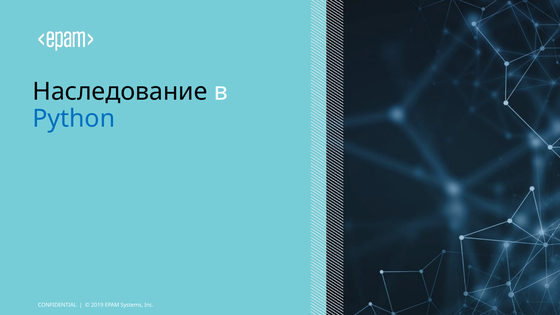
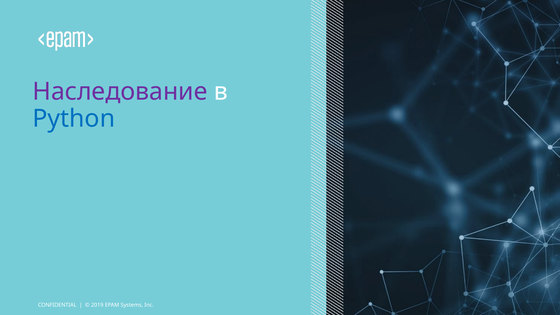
Наследование colour: black -> purple (120, 92)
